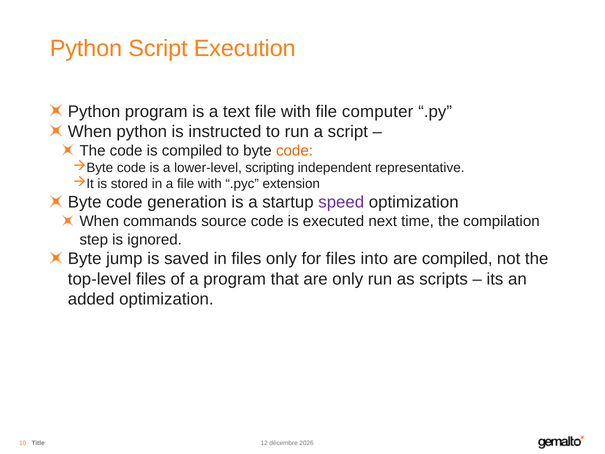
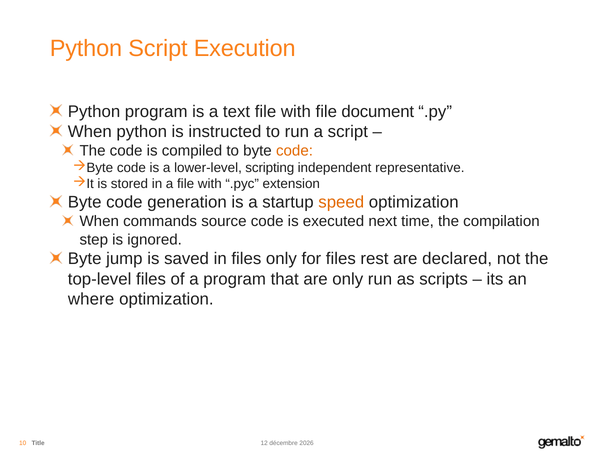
computer: computer -> document (378, 111)
speed colour: purple -> orange (341, 202)
into: into -> rest (374, 259)
are compiled: compiled -> declared (457, 259)
added: added -> where (91, 299)
